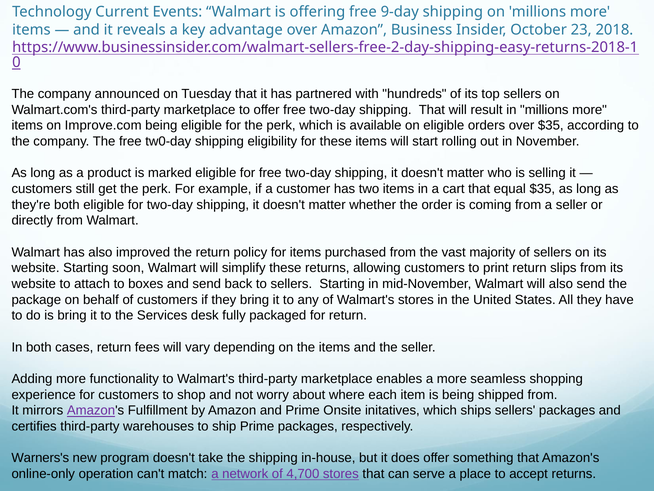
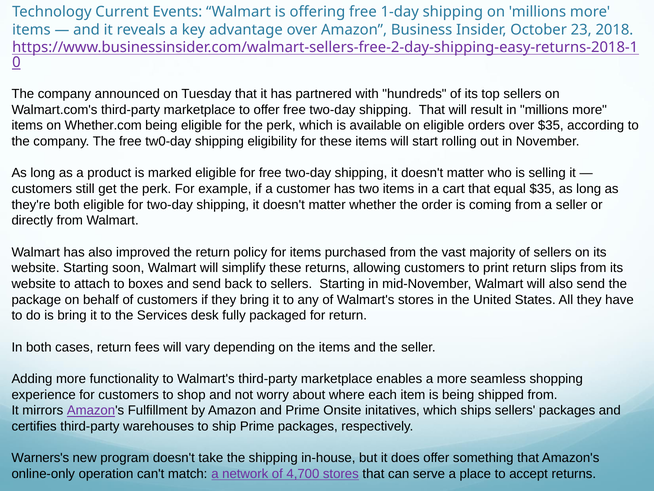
9-day: 9-day -> 1-day (400, 12)
Improve.com: Improve.com -> Whether.com (103, 125)
